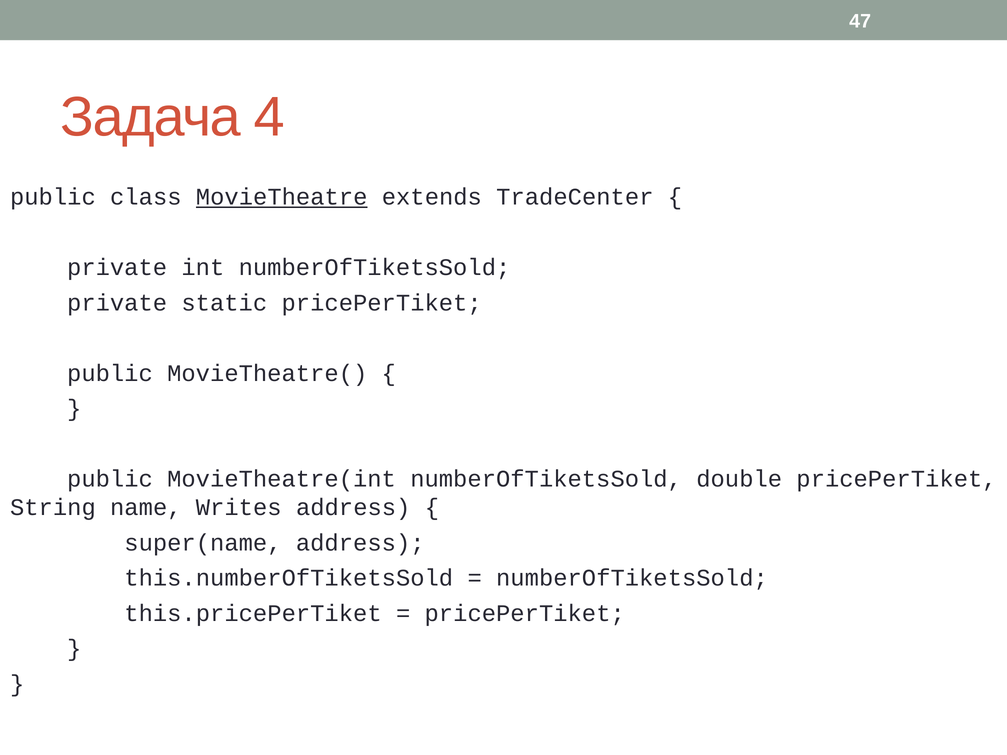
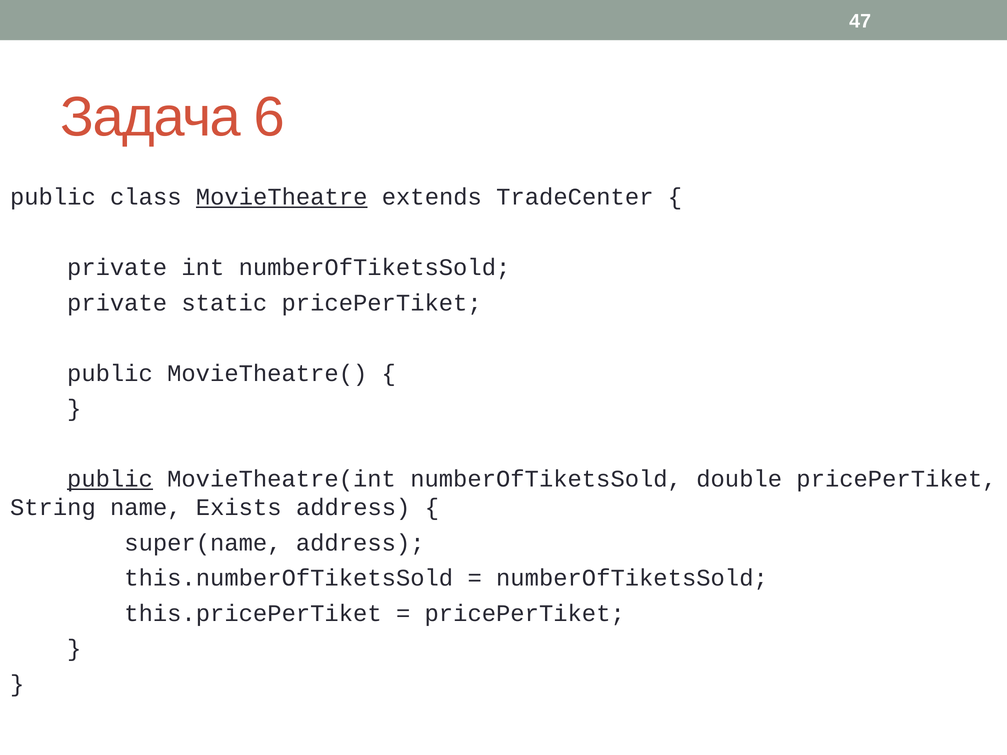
4: 4 -> 6 (269, 117)
public underline: none -> present (110, 479)
Writes: Writes -> Exists (239, 508)
